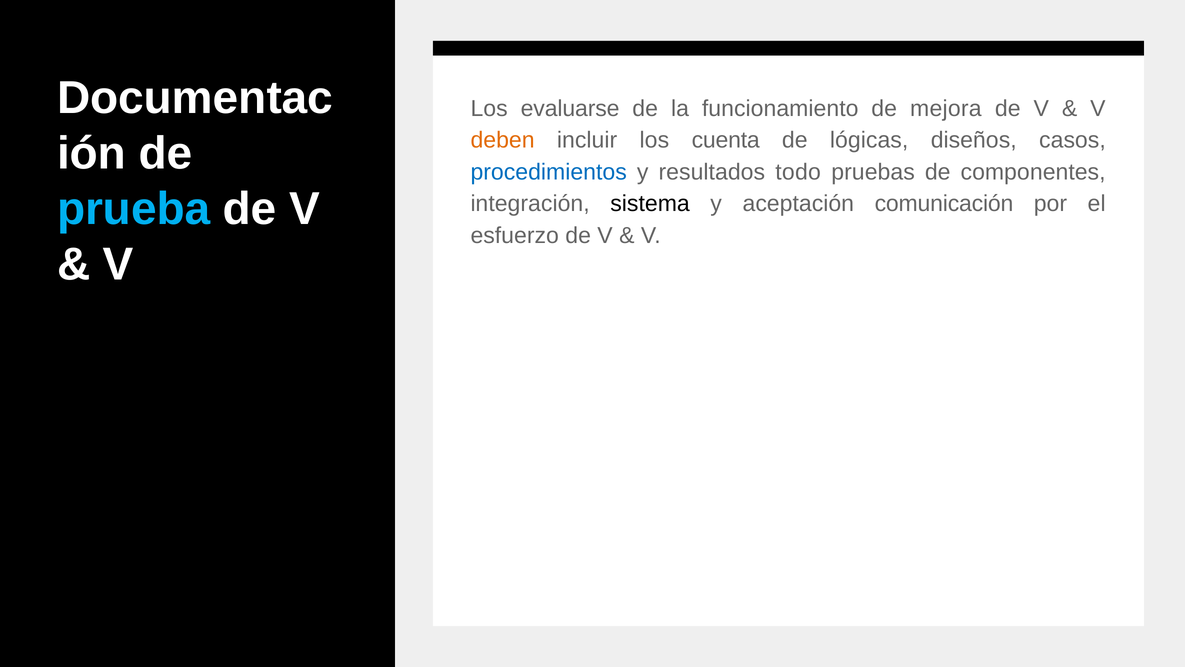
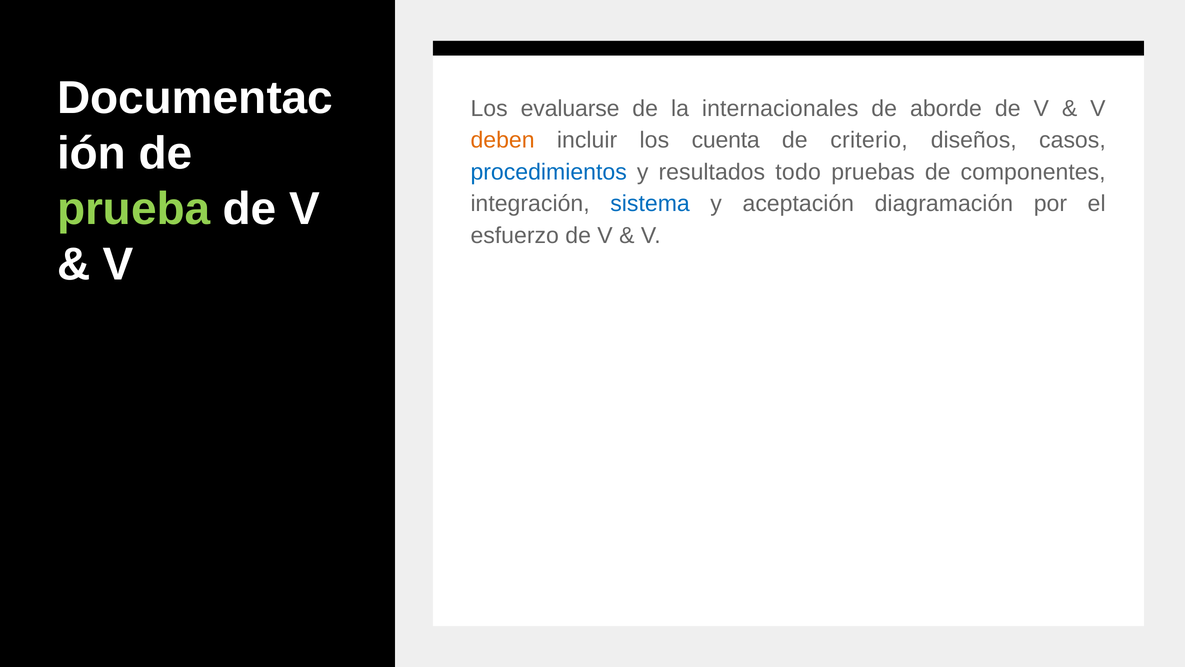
funcionamiento: funcionamiento -> internacionales (780, 108)
mejora: mejora -> aborde (946, 108)
lógicas: lógicas -> criterio (869, 140)
prueba colour: light blue -> light green (134, 209)
sistema colour: black -> blue (650, 204)
comunicación: comunicación -> diagramación (944, 204)
